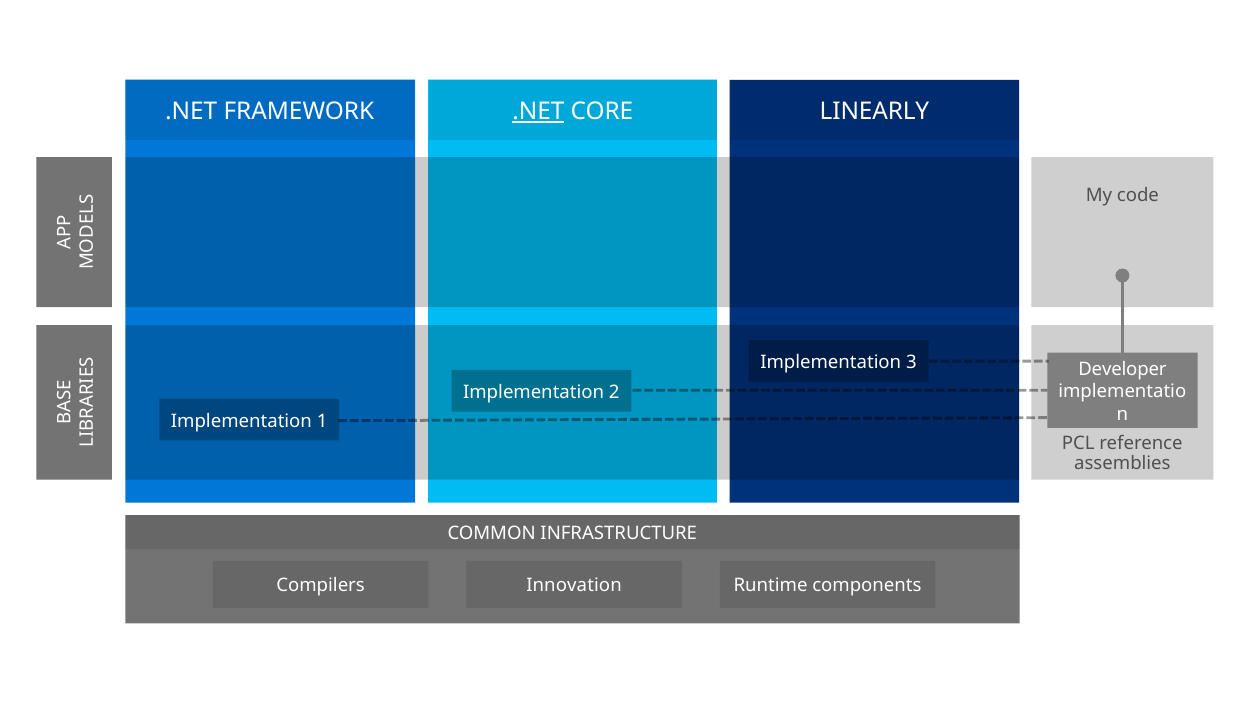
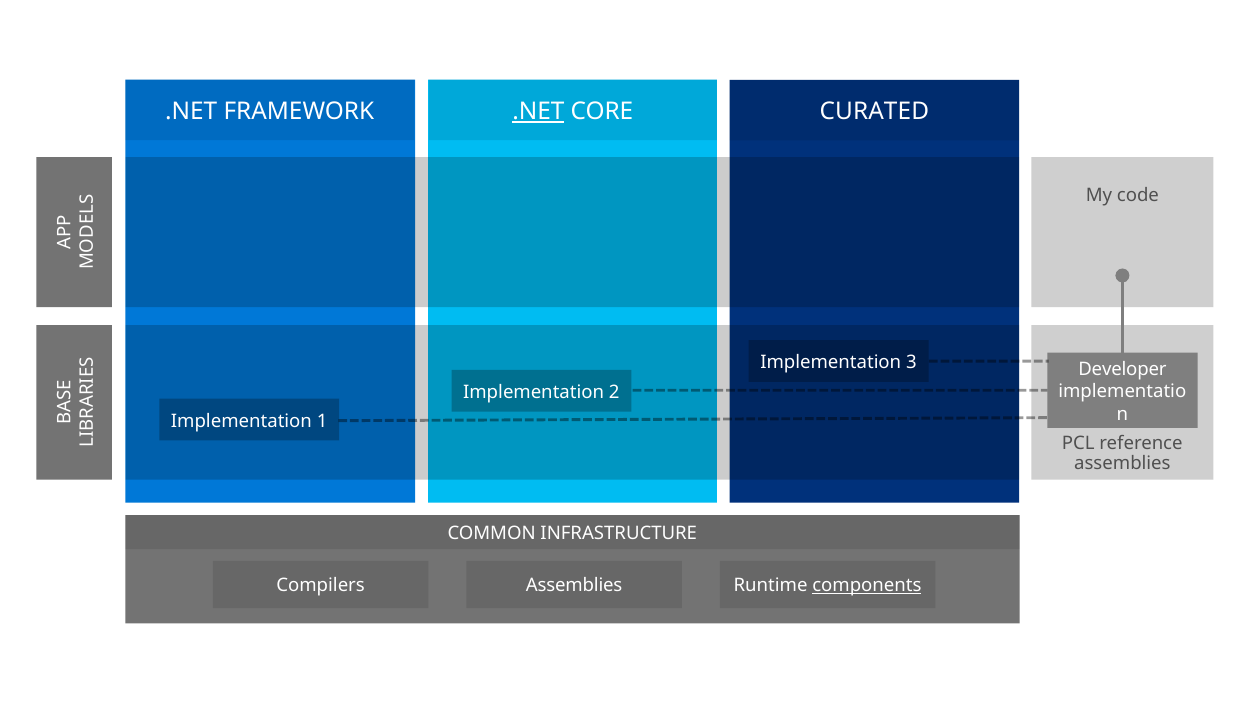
LINEARLY: LINEARLY -> CURATED (874, 112)
Compilers Innovation: Innovation -> Assemblies (574, 586)
components underline: none -> present (867, 586)
